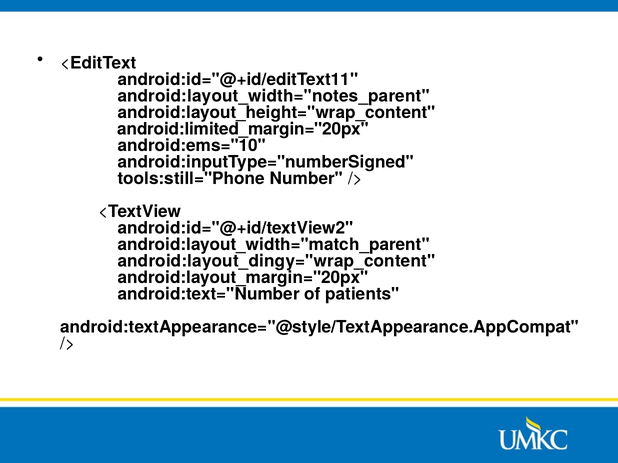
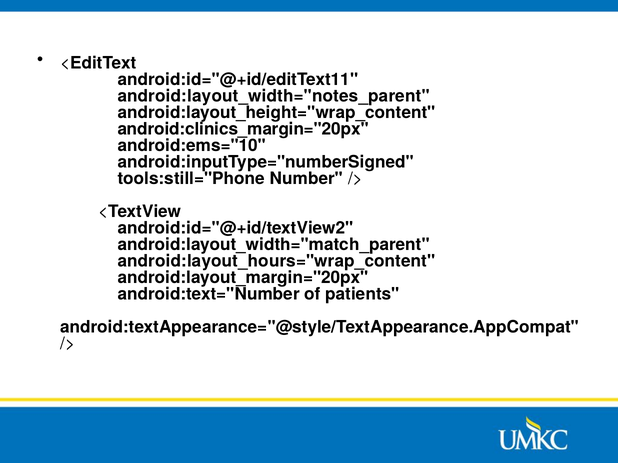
android:limited_margin="20px: android:limited_margin="20px -> android:clinics_margin="20px (243, 129)
android:layout_dingy="wrap_content: android:layout_dingy="wrap_content -> android:layout_hours="wrap_content (276, 261)
